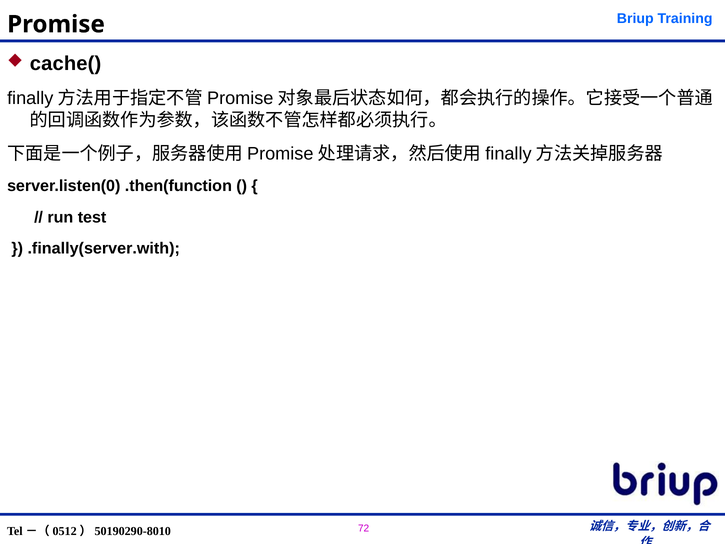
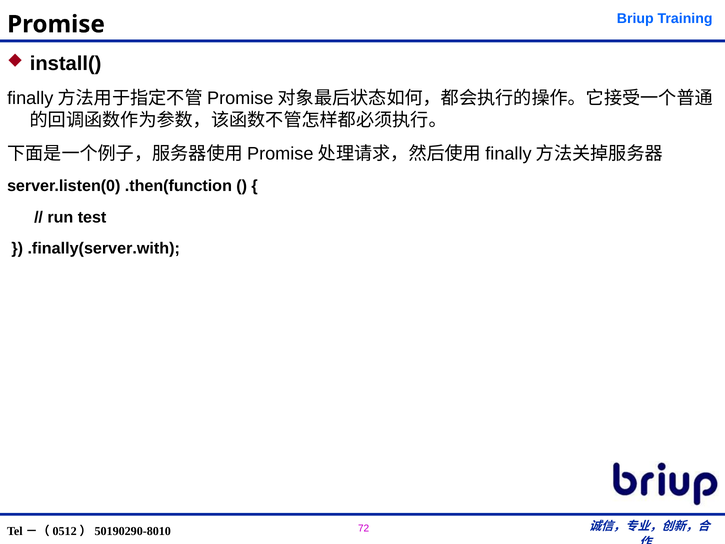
cache(: cache( -> install( (66, 64)
